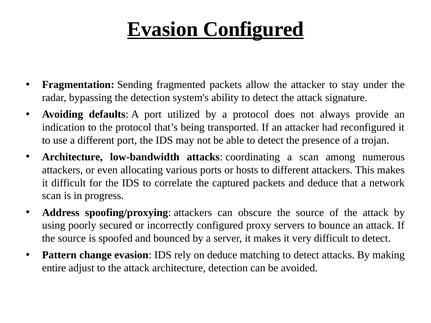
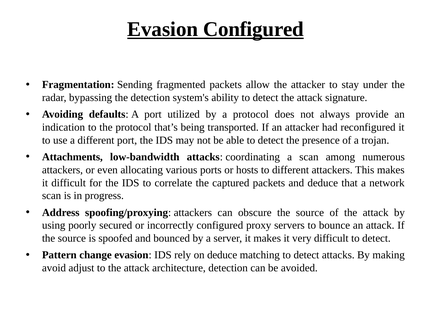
Architecture: Architecture -> Attachments (72, 157)
entire: entire -> avoid (54, 268)
